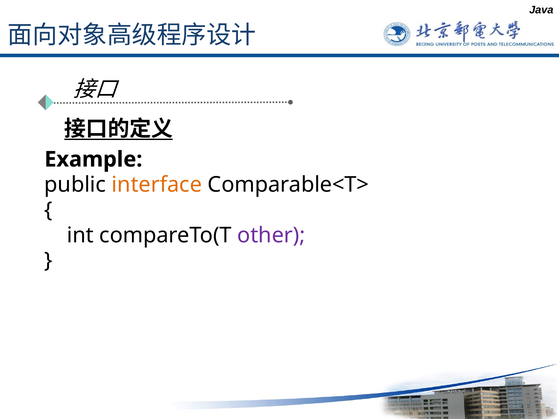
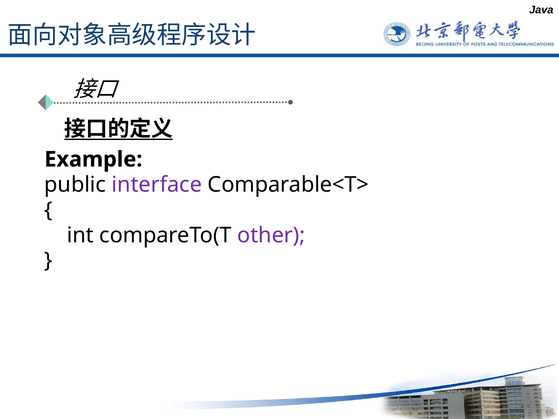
interface colour: orange -> purple (157, 185)
